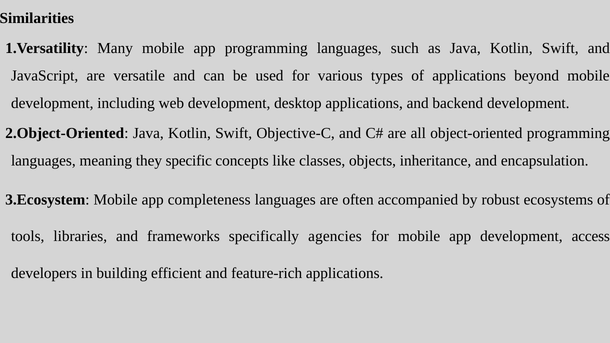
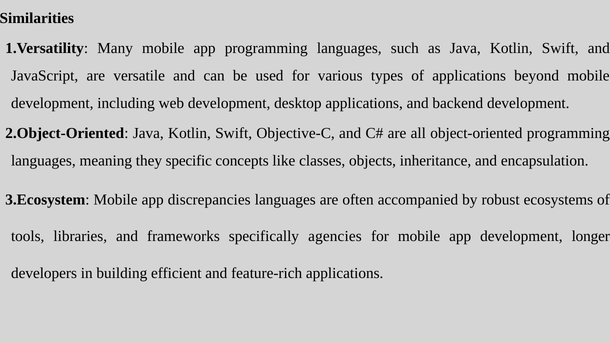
completeness: completeness -> discrepancies (209, 200)
access: access -> longer (591, 237)
